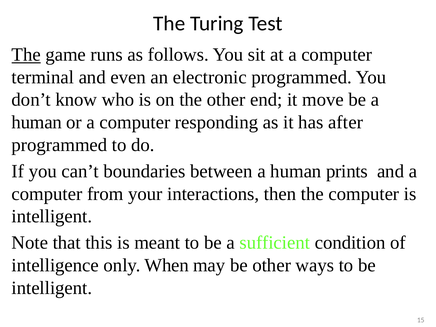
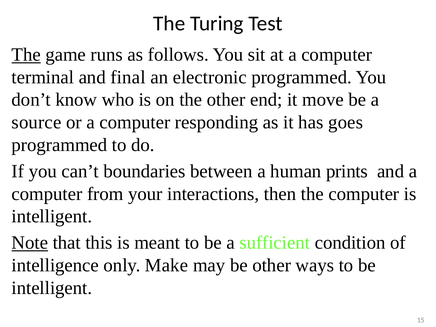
even: even -> final (128, 77)
human: human -> source (37, 122)
after: after -> goes (346, 122)
Note underline: none -> present (30, 243)
When: When -> Make (167, 265)
